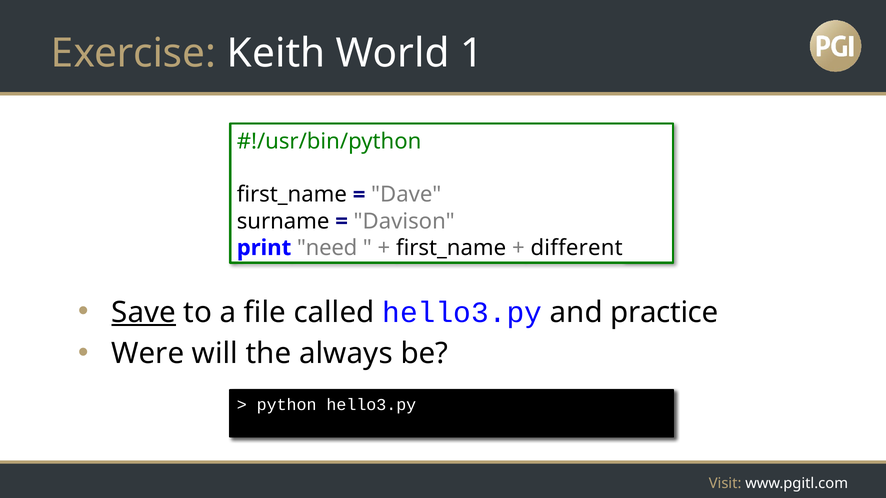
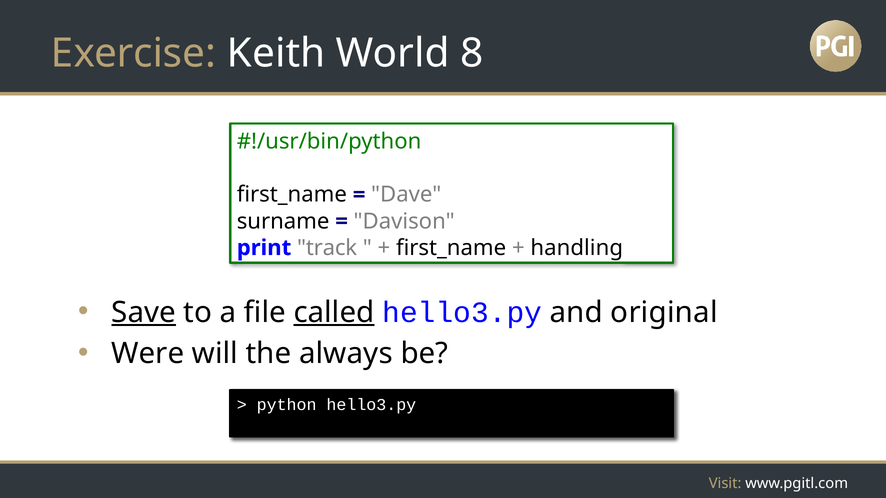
1: 1 -> 8 (472, 53)
need: need -> track (327, 248)
different: different -> handling (577, 248)
called underline: none -> present (334, 313)
practice: practice -> original (664, 313)
